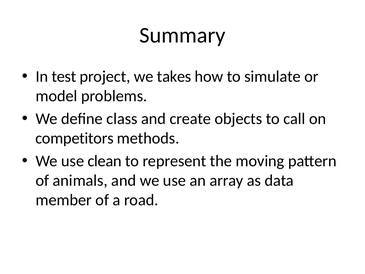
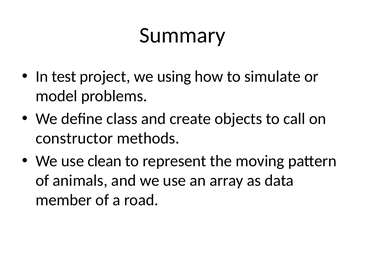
takes: takes -> using (174, 77)
competitors: competitors -> constructor (74, 138)
